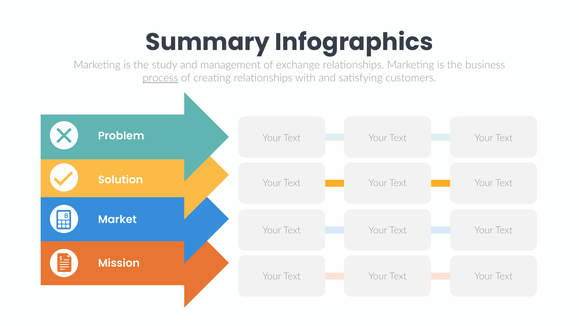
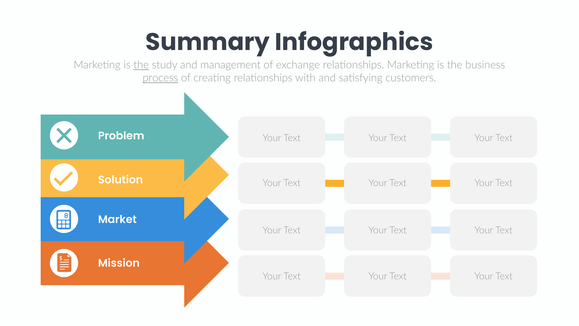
the underline: none -> present (141, 65)
